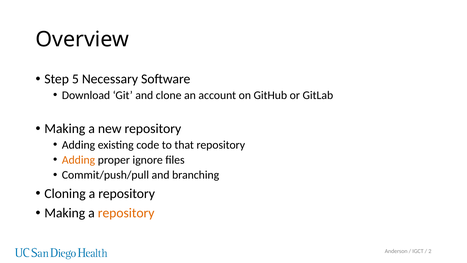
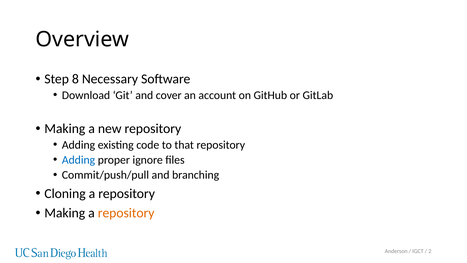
5: 5 -> 8 (75, 79)
clone: clone -> cover (169, 95)
Adding colour: orange -> blue (79, 160)
